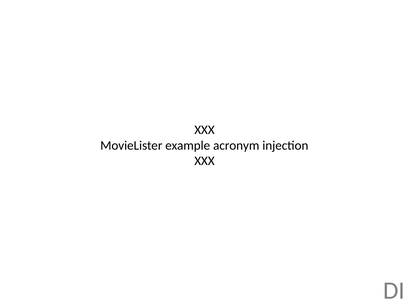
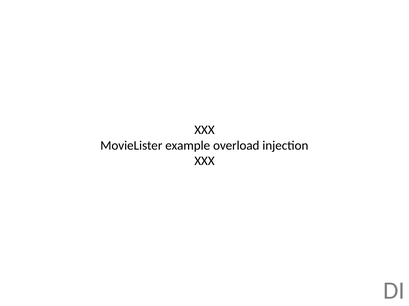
acronym: acronym -> overload (236, 146)
